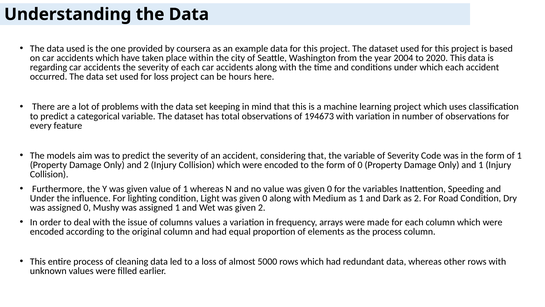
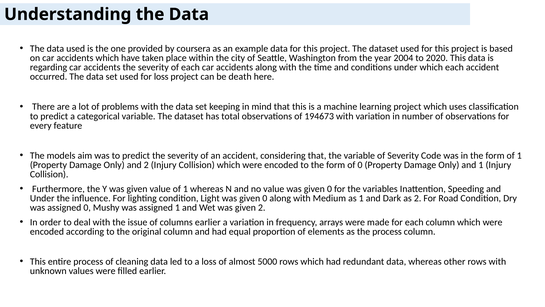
hours: hours -> death (240, 77)
columns values: values -> earlier (208, 222)
